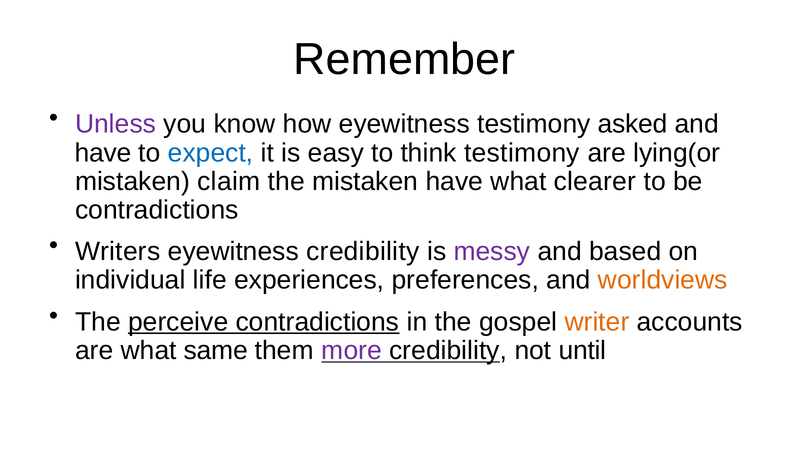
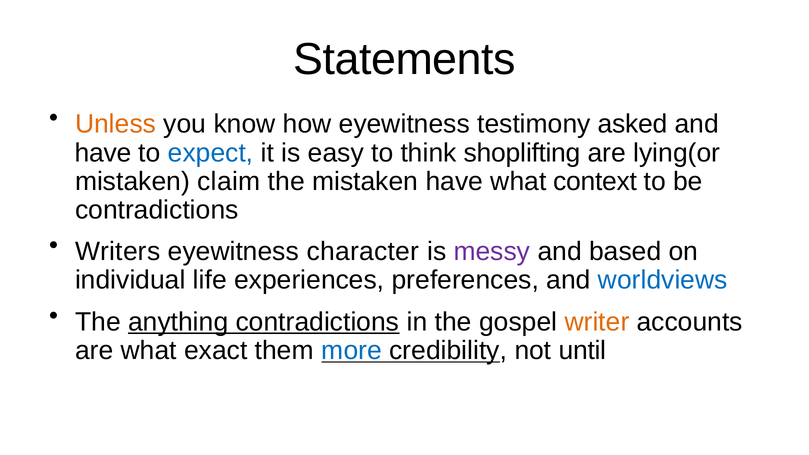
Remember: Remember -> Statements (405, 59)
Unless colour: purple -> orange (116, 124)
think testimony: testimony -> shoplifting (522, 153)
clearer: clearer -> context (595, 181)
eyewitness credibility: credibility -> character (363, 252)
worldviews colour: orange -> blue (663, 280)
perceive: perceive -> anything (178, 322)
same: same -> exact (216, 350)
more colour: purple -> blue (352, 350)
